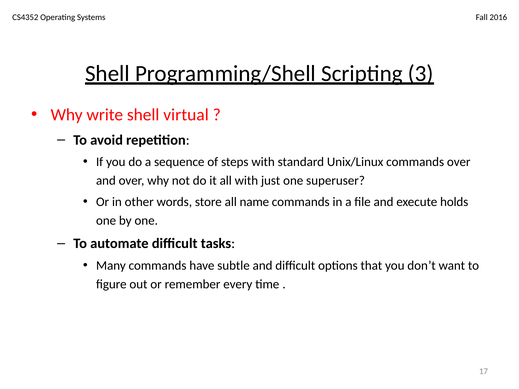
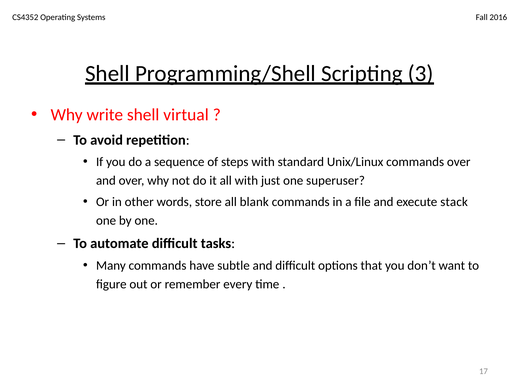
name: name -> blank (254, 202)
holds: holds -> stack (454, 202)
